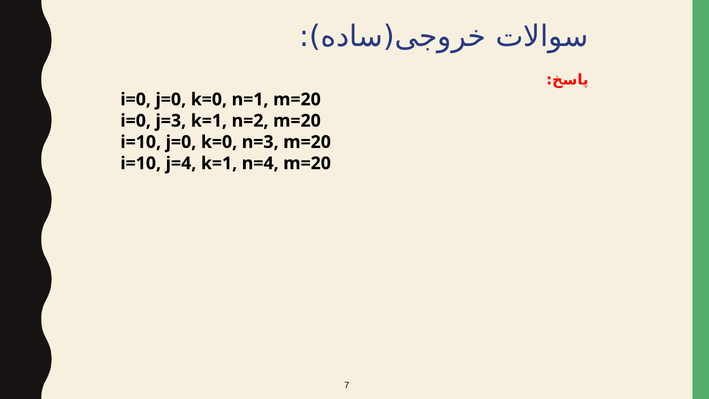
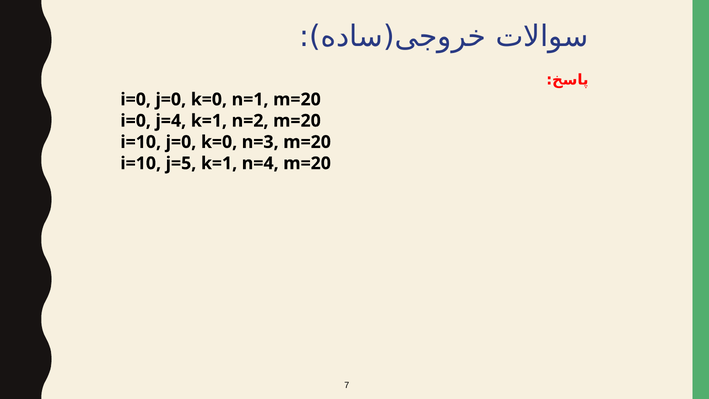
j=3: j=3 -> j=4 (171, 121)
j=4: j=4 -> j=5 (181, 163)
